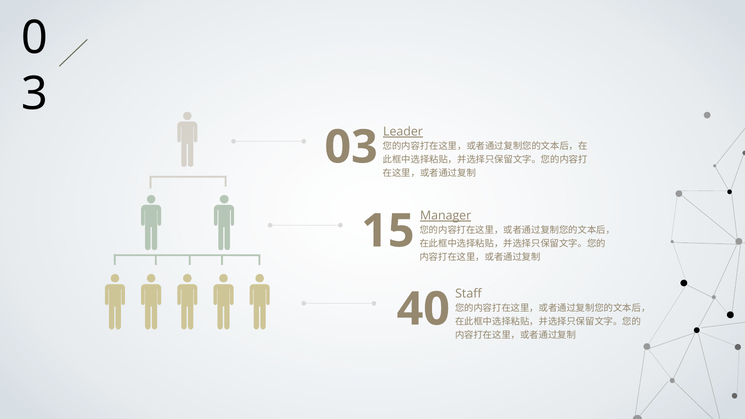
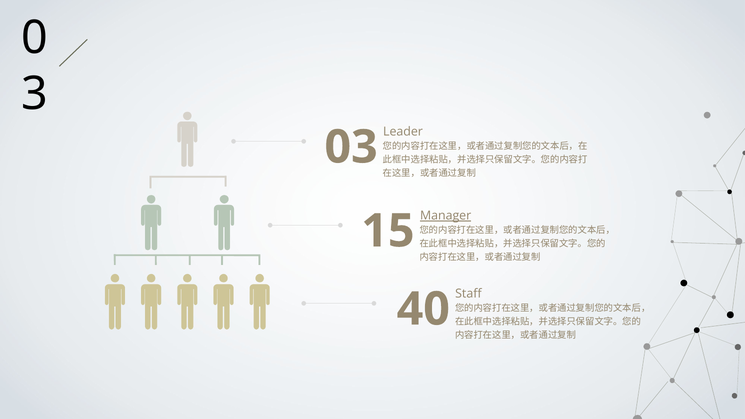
Leader underline: present -> none (403, 132)
